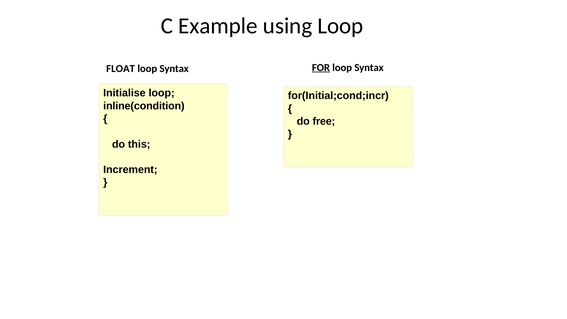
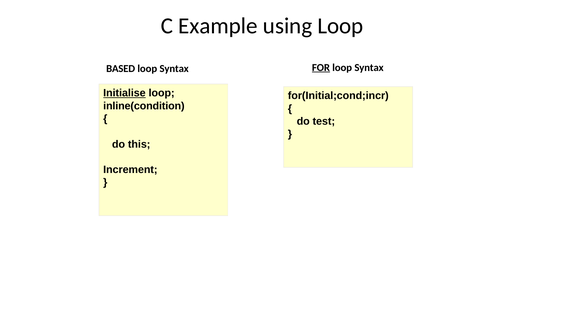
FLOAT: FLOAT -> BASED (121, 69)
Initialise underline: none -> present (124, 93)
free: free -> test (324, 121)
